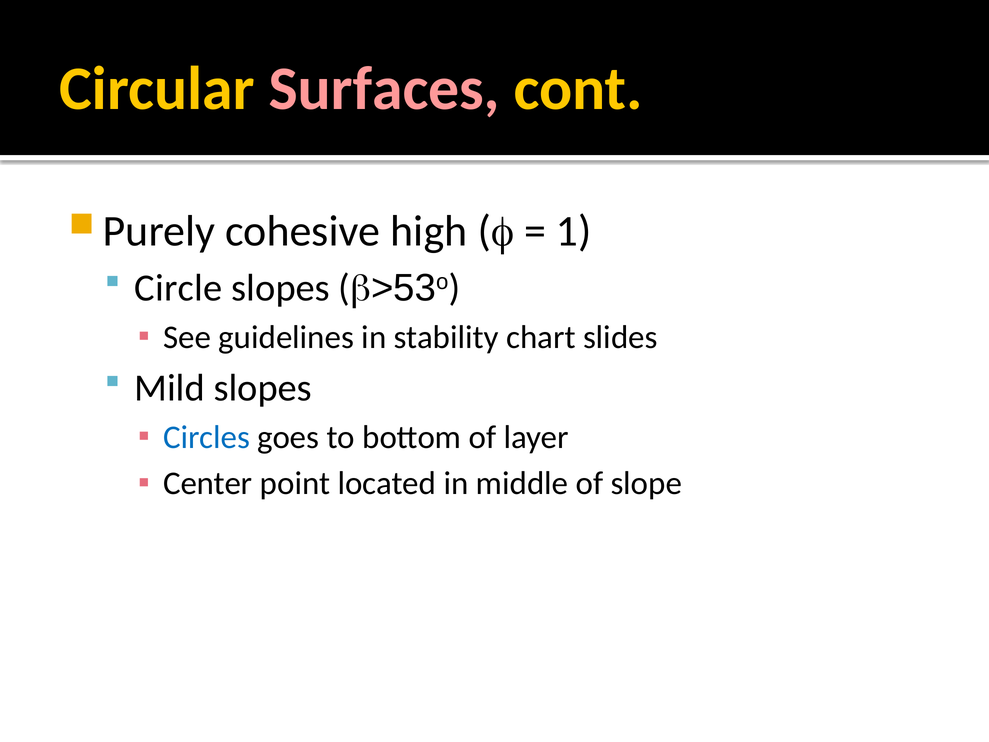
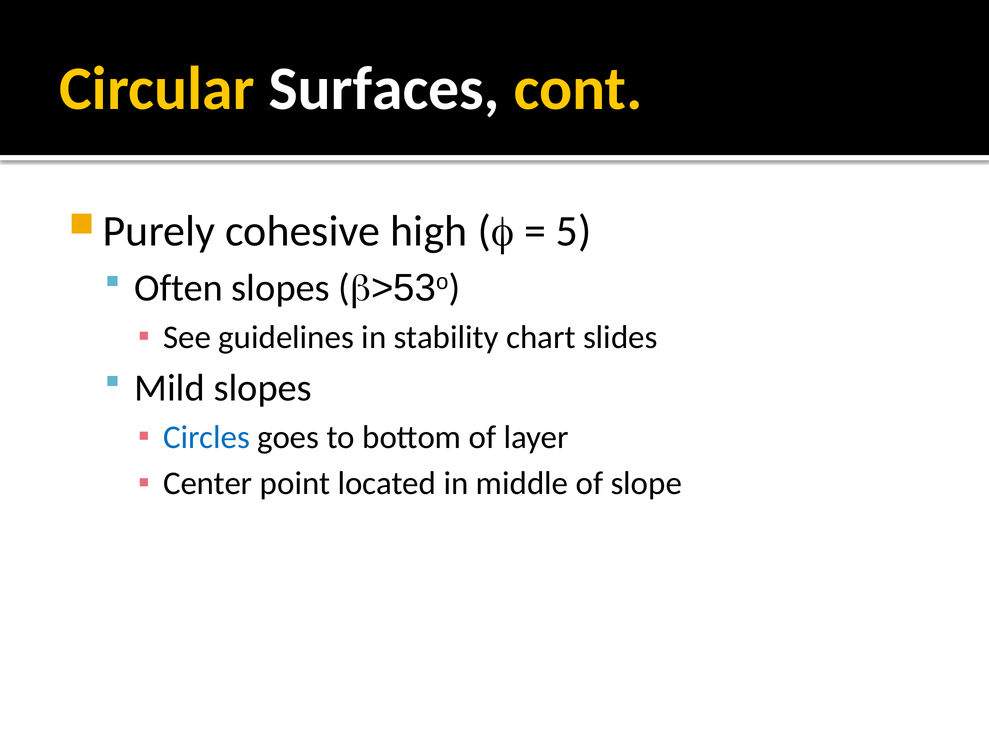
Surfaces colour: pink -> white (384, 89)
1: 1 -> 5 (574, 231)
Circle: Circle -> Often (179, 288)
